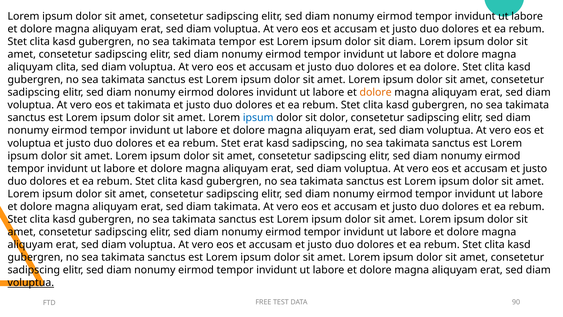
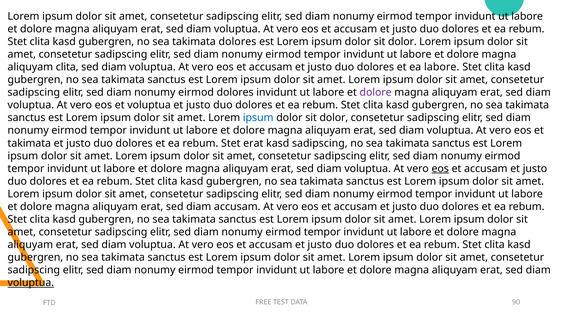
takimata tempor: tempor -> dolores (237, 42)
diam: diam -> dolor (402, 42)
ea dolore: dolore -> labore (442, 67)
dolore colour: orange -> purple (376, 92)
et takimata: takimata -> voluptua (149, 105)
voluptua: voluptua -> takimata (29, 143)
eos underline: none -> present (440, 168)
diam takimata: takimata -> accusam (237, 206)
